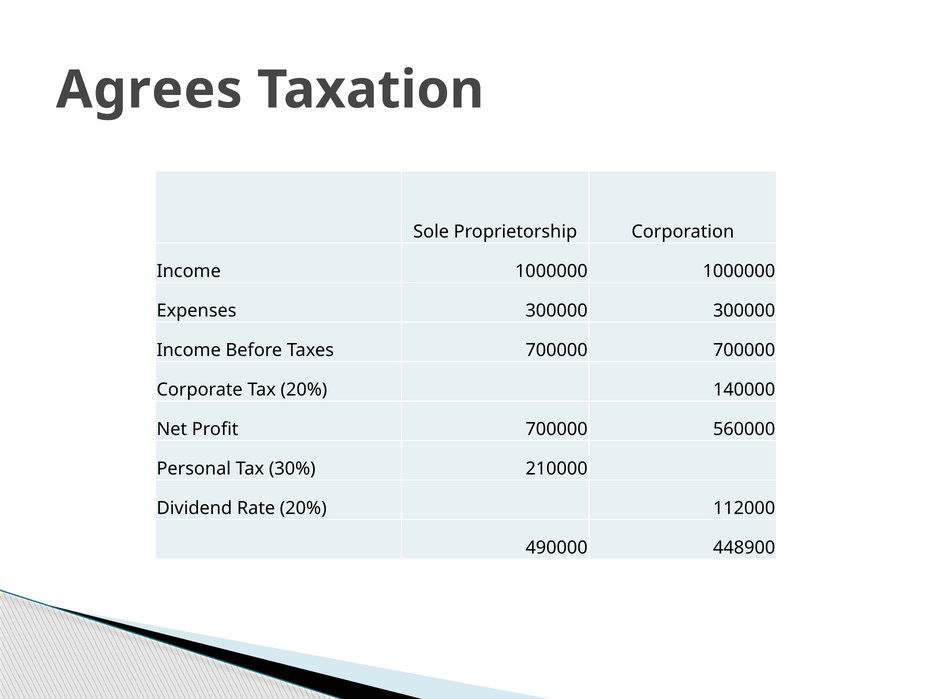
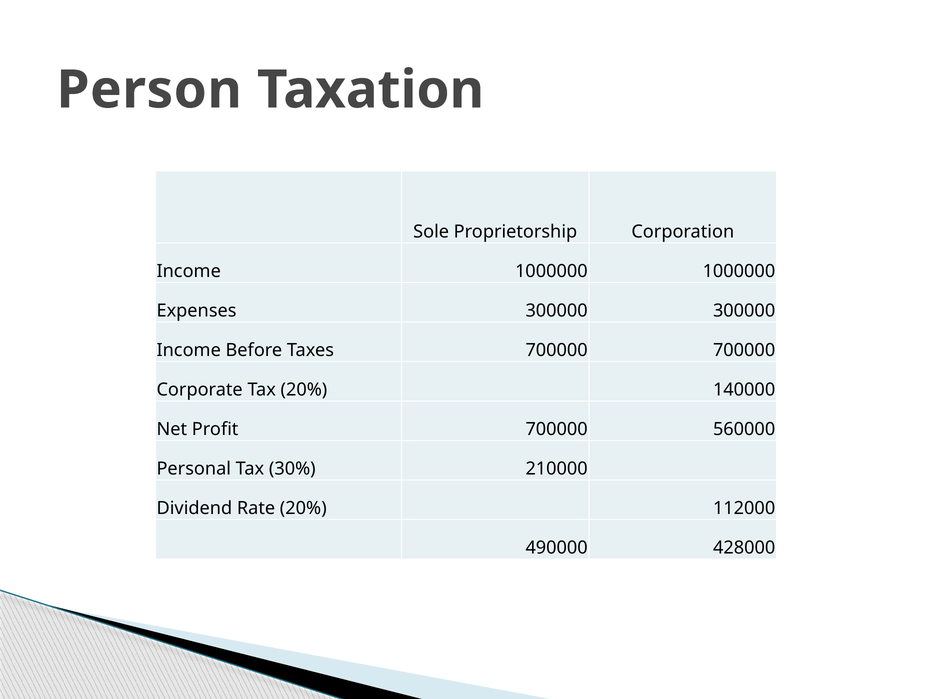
Agrees: Agrees -> Person (149, 90)
448900: 448900 -> 428000 (744, 548)
